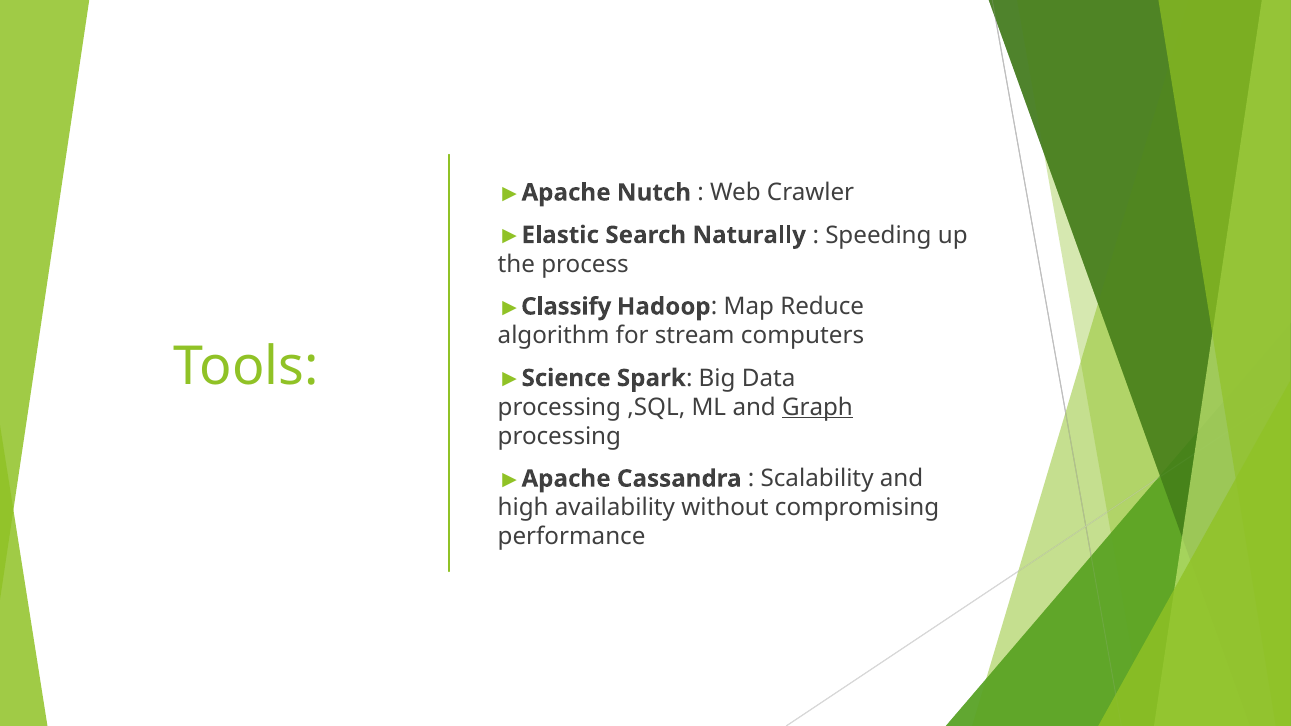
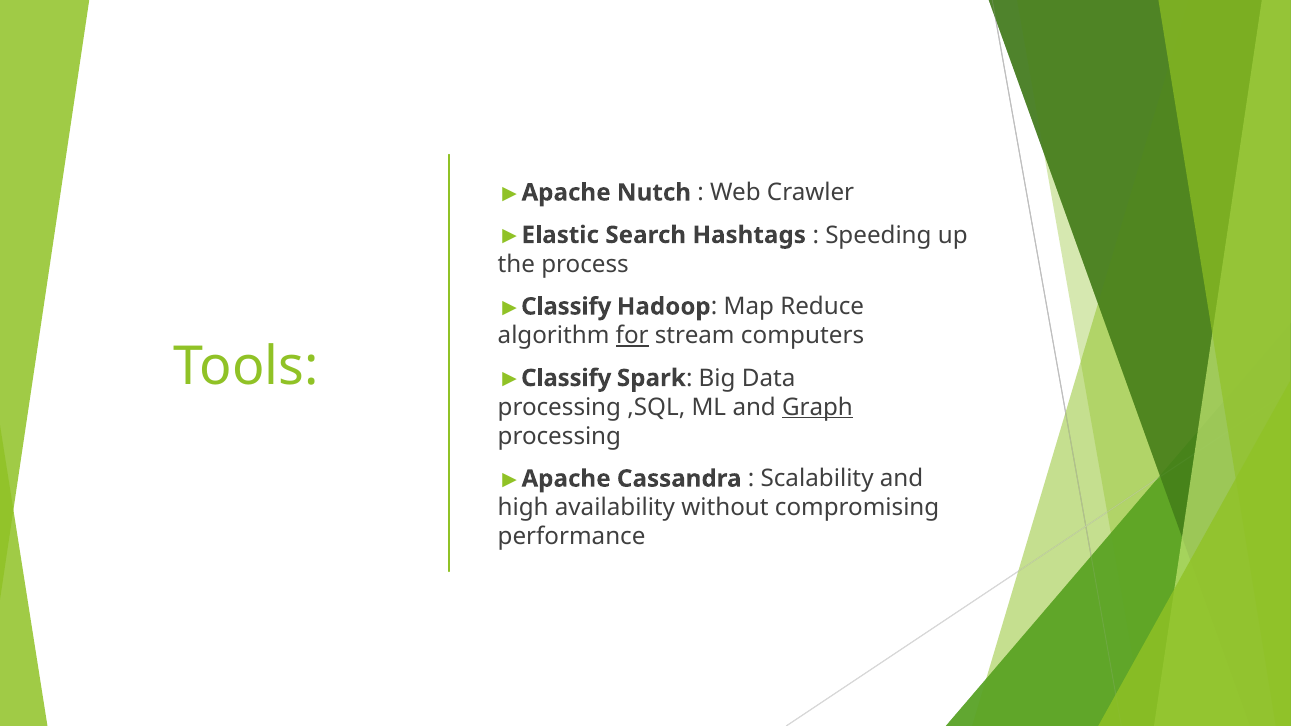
Naturally: Naturally -> Hashtags (749, 235)
for underline: none -> present (632, 336)
Science: Science -> Classify (566, 378)
